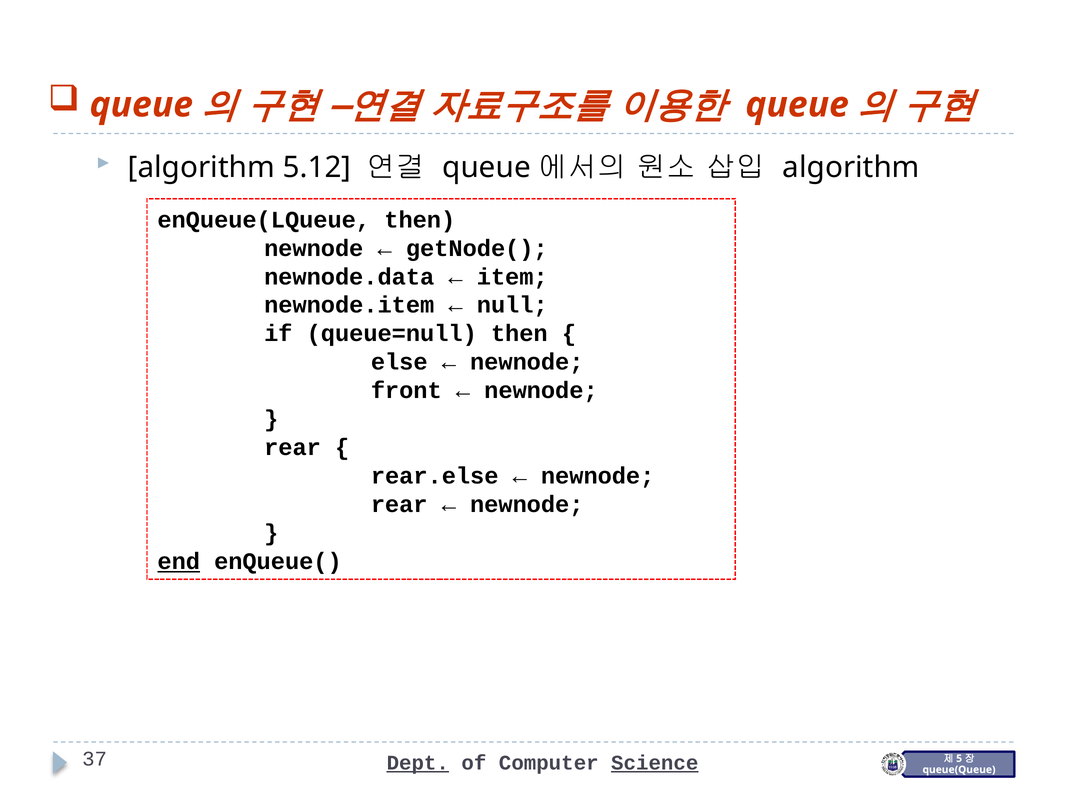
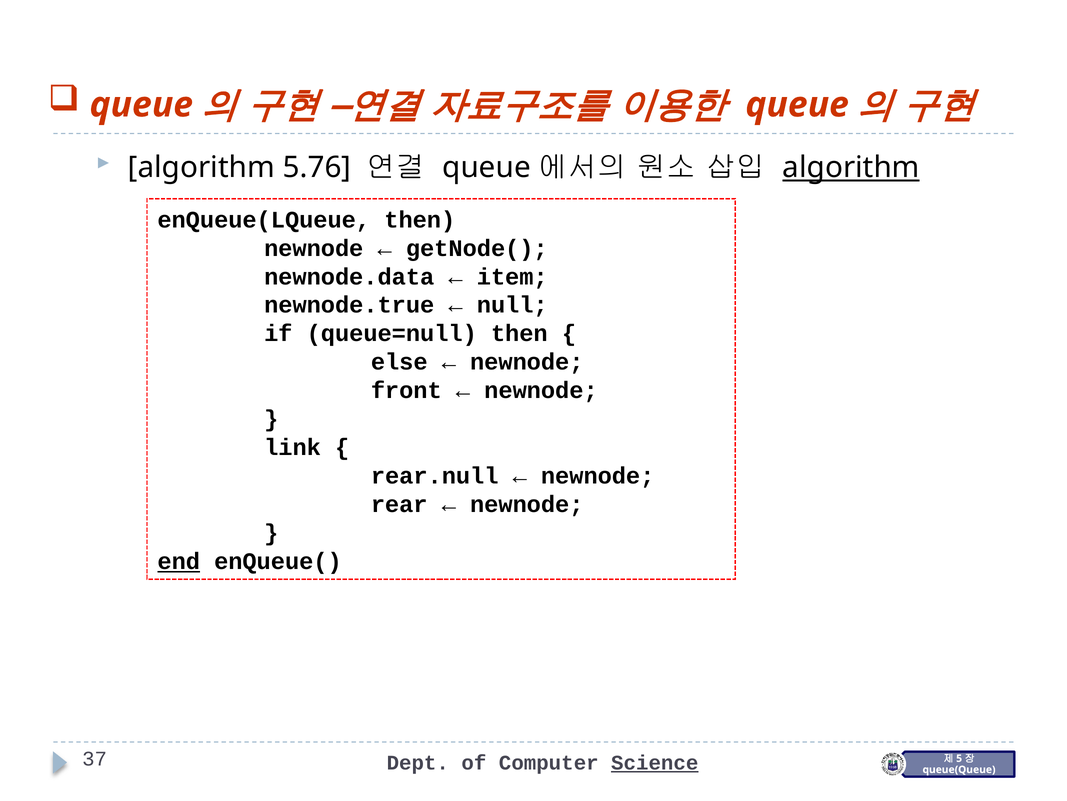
5.12: 5.12 -> 5.76 (317, 167)
algorithm underline: none -> present (851, 167)
newnode.item: newnode.item -> newnode.true (349, 305)
rear: rear -> link (293, 447)
rear.else: rear.else -> rear.null (435, 476)
Dept underline: present -> none (418, 762)
